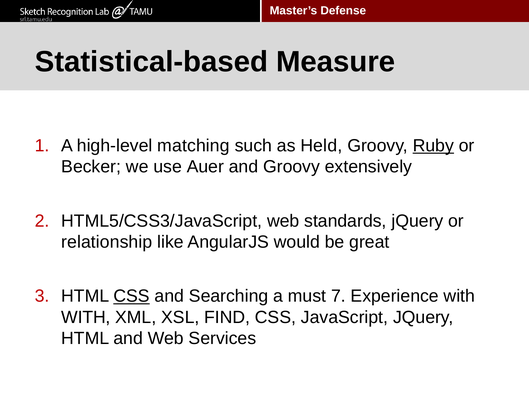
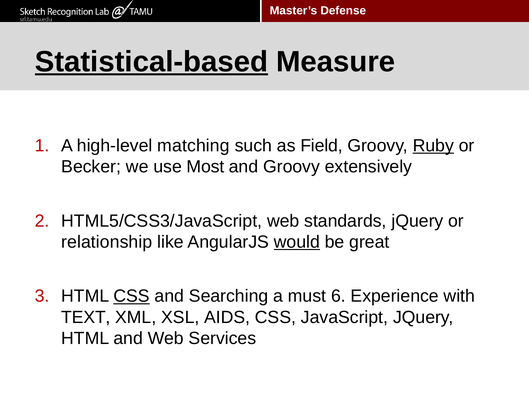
Statistical-based underline: none -> present (151, 62)
Held: Held -> Field (322, 145)
Auer: Auer -> Most (205, 167)
would underline: none -> present (297, 242)
7: 7 -> 6 (338, 296)
WITH: WITH -> TEXT (86, 317)
FIND: FIND -> AIDS (227, 317)
